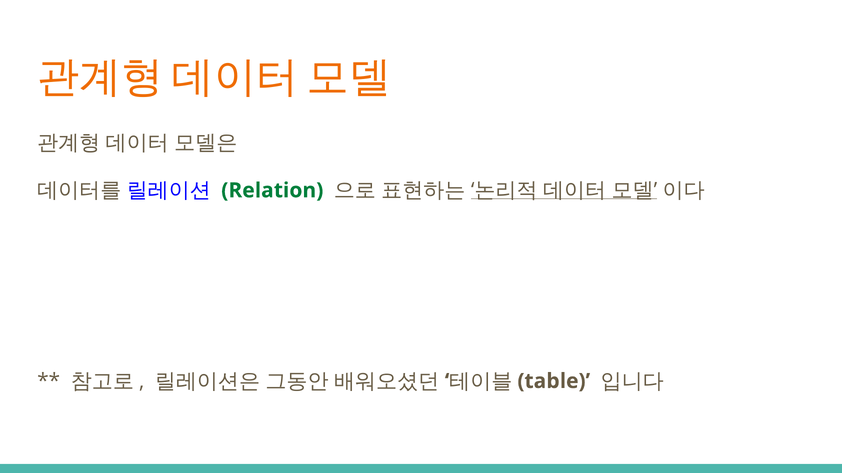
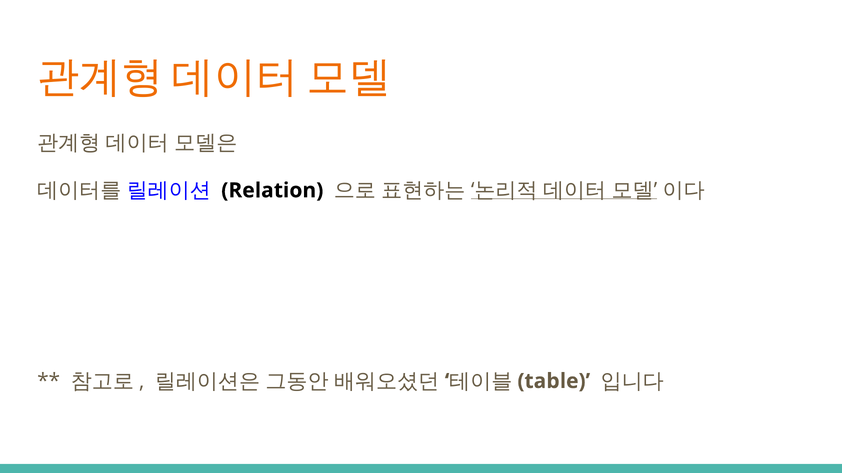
Relation colour: green -> black (272, 191)
